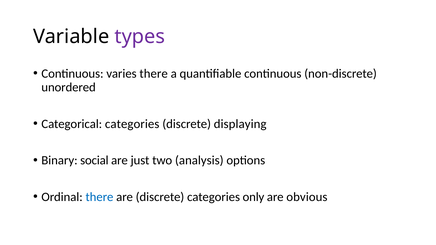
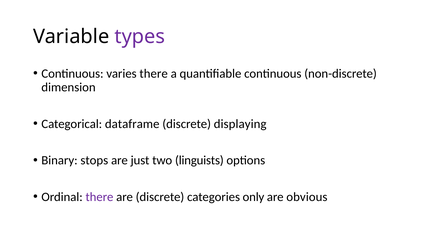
unordered: unordered -> dimension (69, 87)
Categorical categories: categories -> dataframe (132, 124)
social: social -> stops (94, 161)
analysis: analysis -> linguists (199, 161)
there colour: blue -> purple (99, 197)
